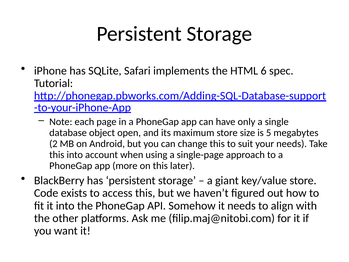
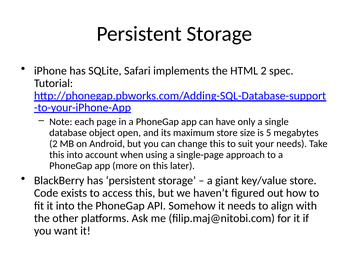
HTML 6: 6 -> 2 (264, 71)
